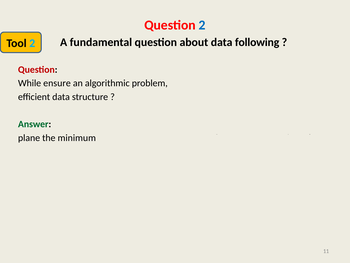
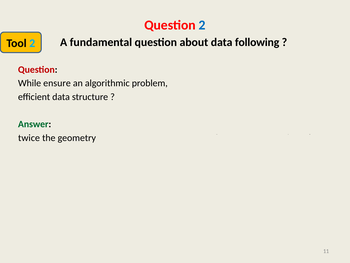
plane: plane -> twice (29, 138)
minimum: minimum -> geometry (77, 138)
